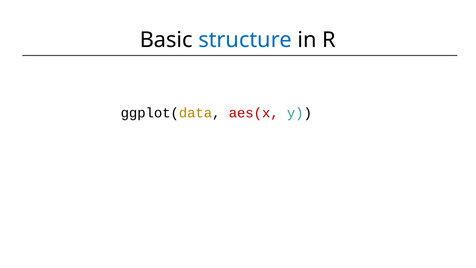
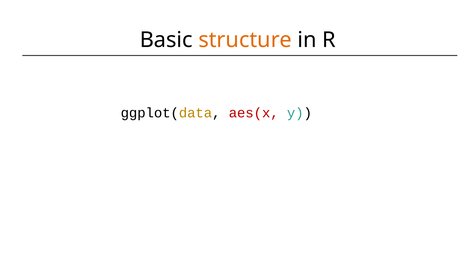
structure colour: blue -> orange (245, 40)
